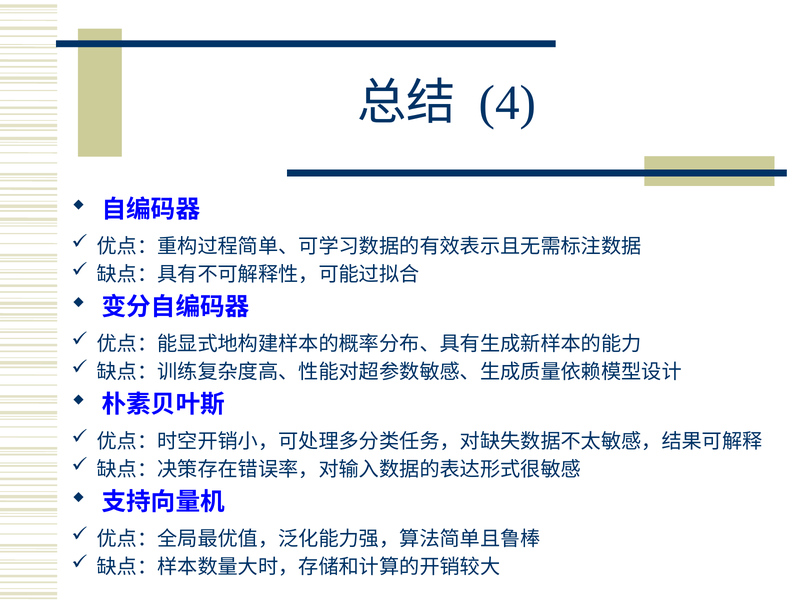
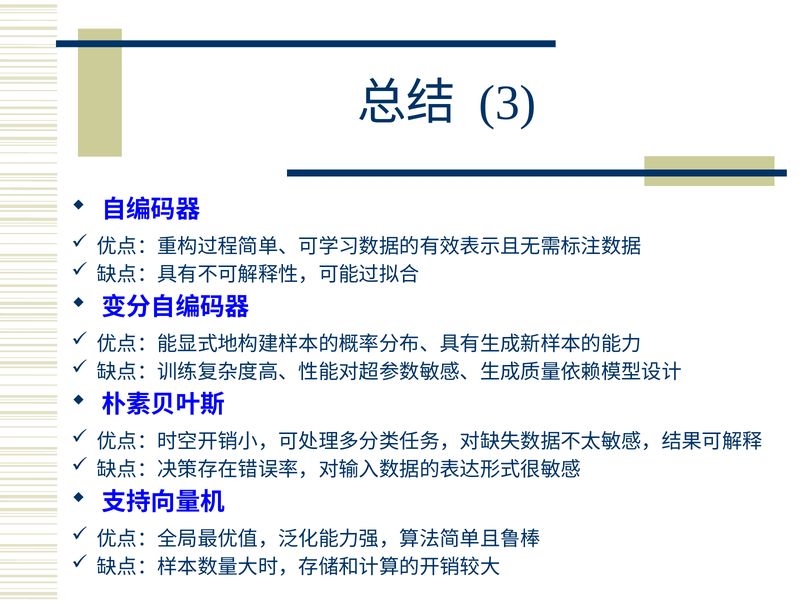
4: 4 -> 3 (507, 103)
